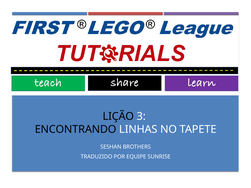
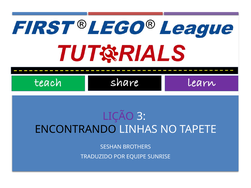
LIÇÃO colour: black -> purple (118, 117)
